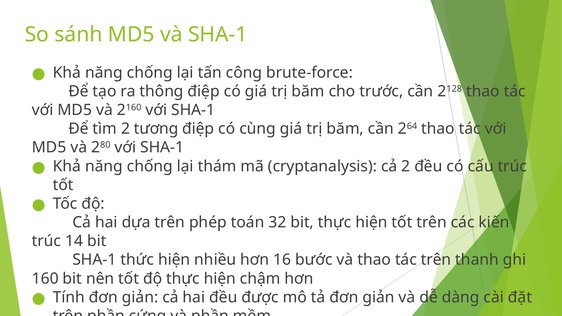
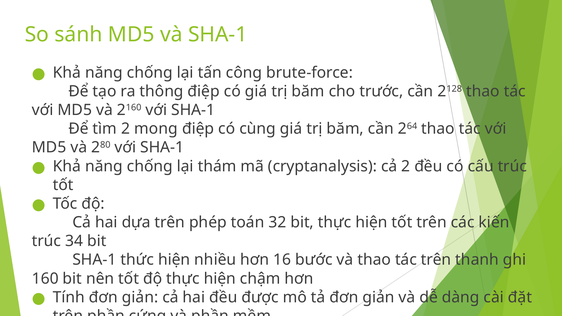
tương: tương -> mong (156, 129)
14: 14 -> 34 (74, 241)
